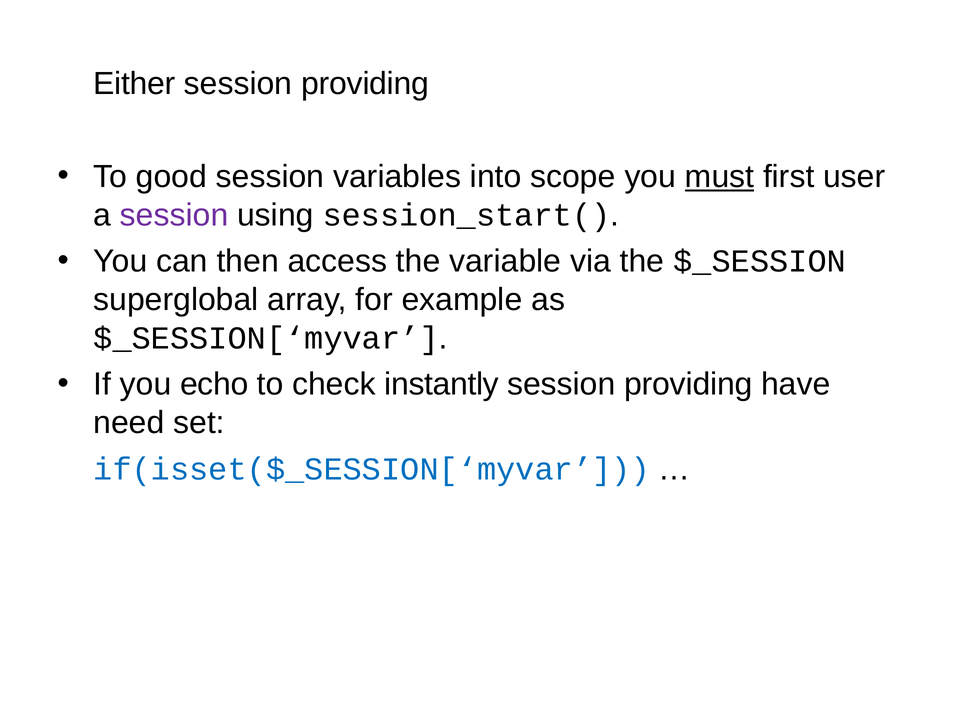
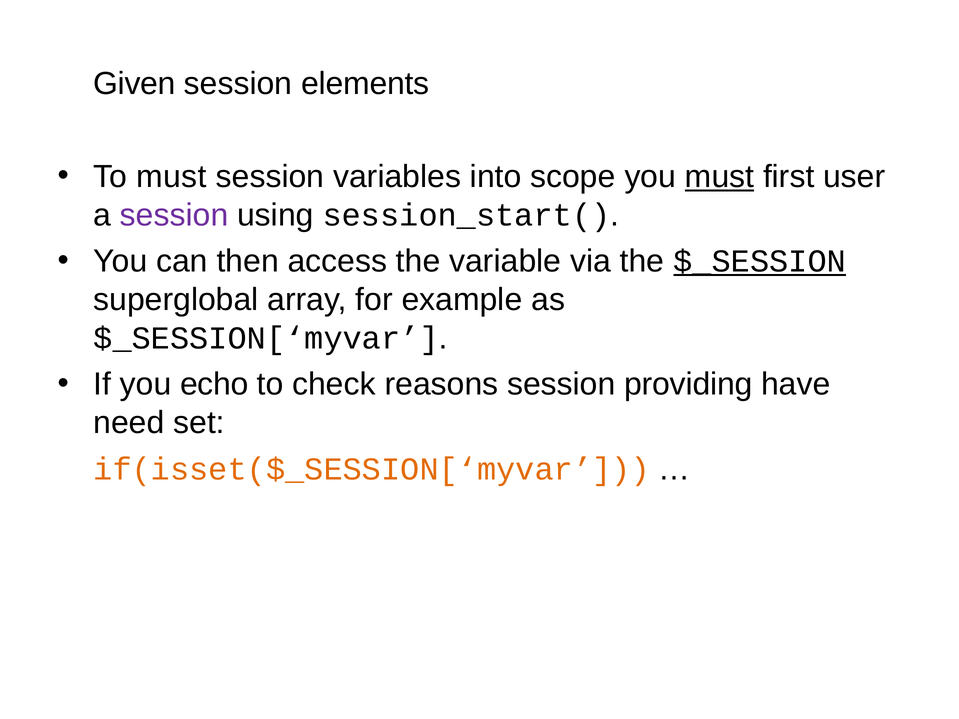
Either: Either -> Given (134, 84)
providing: providing -> elements (365, 84)
To good: good -> must (171, 177)
$_SESSION underline: none -> present (760, 261)
instantly: instantly -> reasons (441, 384)
if(isset($_SESSION[‘myvar colour: blue -> orange (372, 469)
